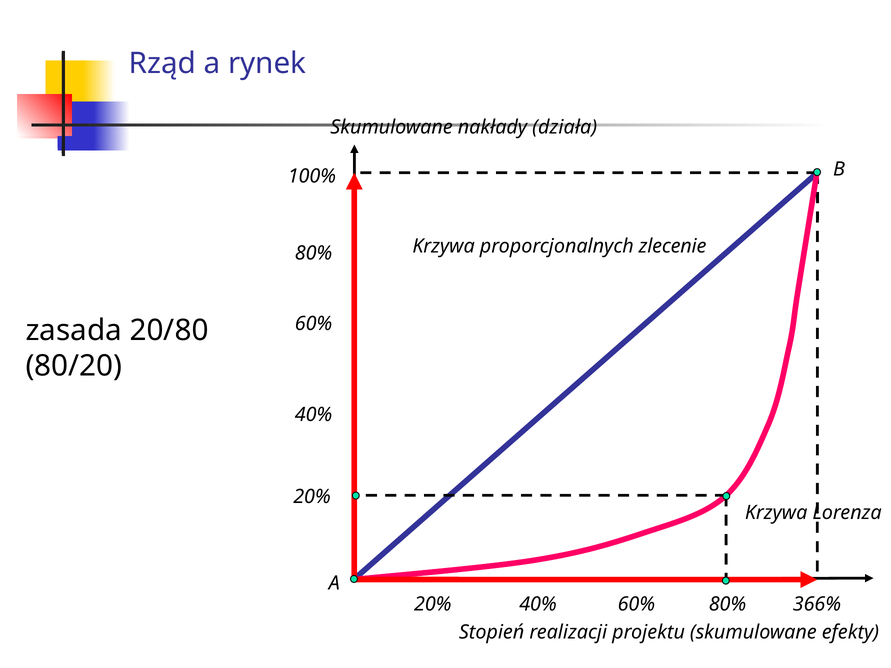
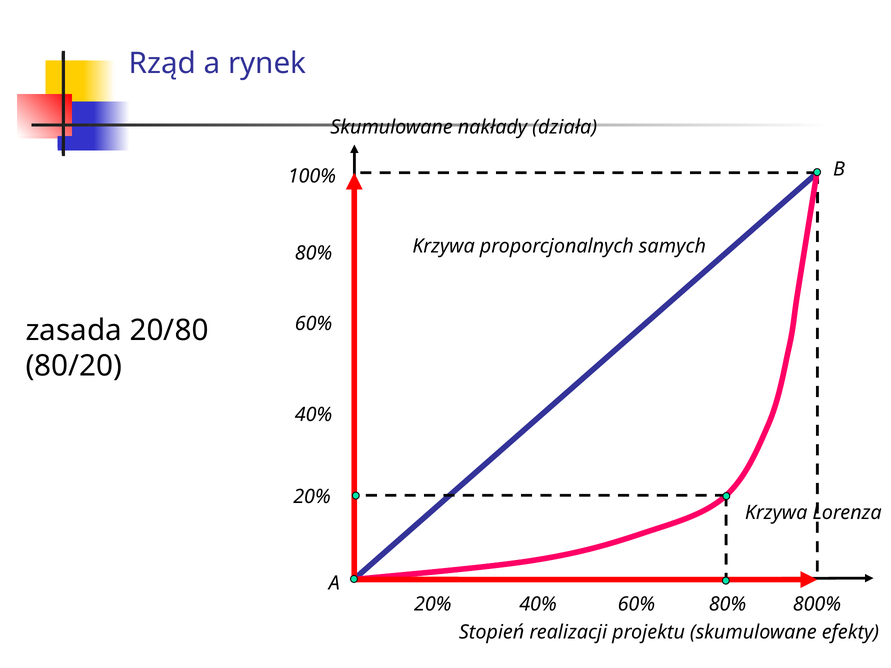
zlecenie: zlecenie -> samych (672, 247)
366%: 366% -> 800% (817, 604)
